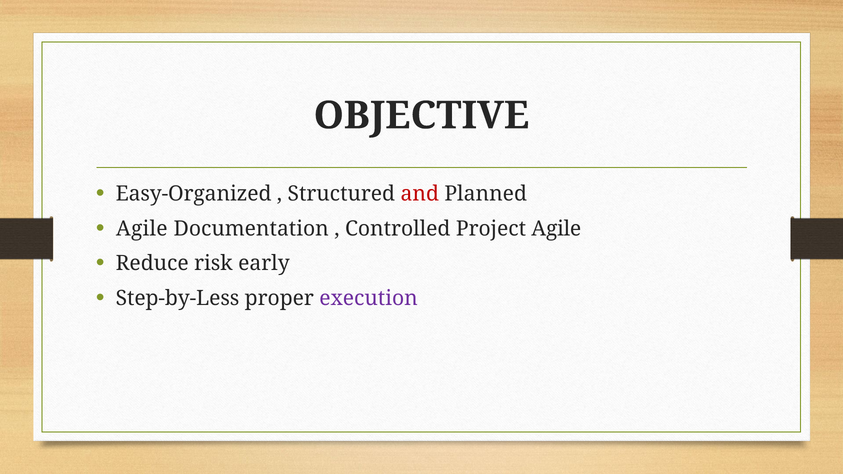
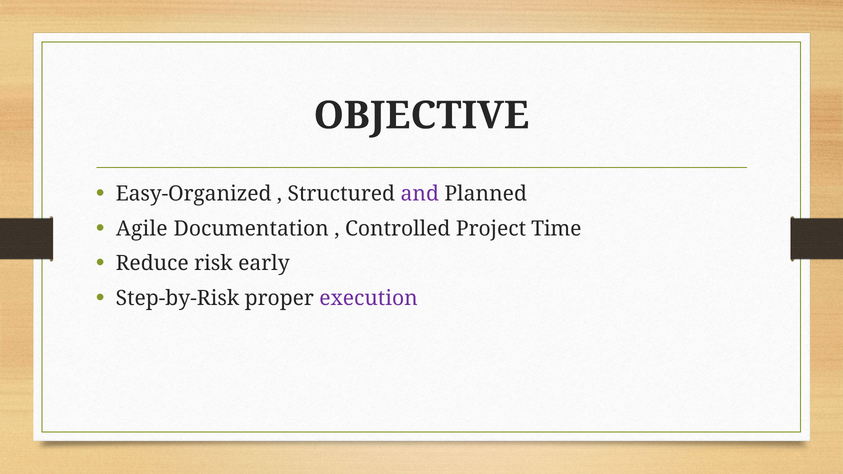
and colour: red -> purple (420, 194)
Project Agile: Agile -> Time (556, 229)
Step-by-Less: Step-by-Less -> Step-by-Risk (177, 298)
